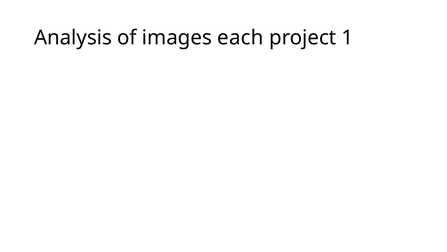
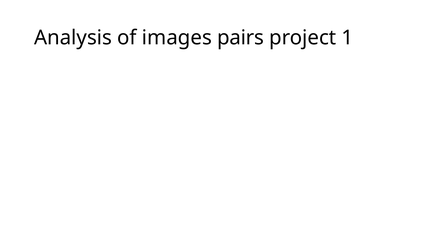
each: each -> pairs (241, 38)
